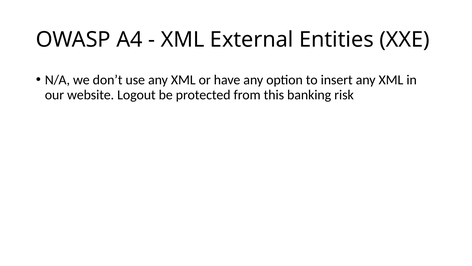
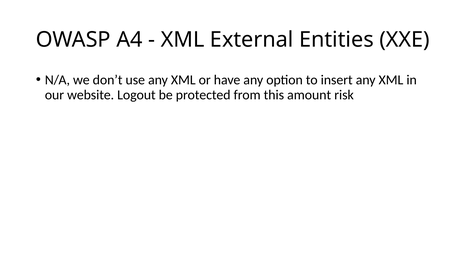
banking: banking -> amount (309, 95)
